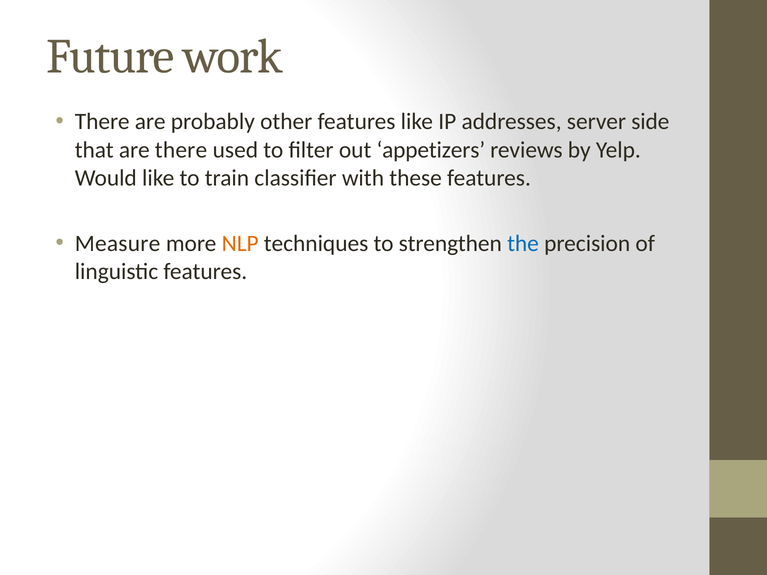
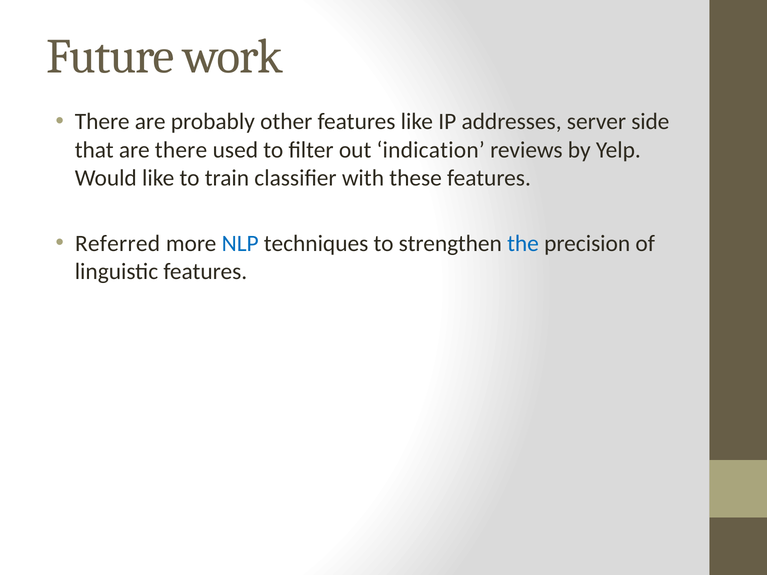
appetizers: appetizers -> indication (431, 150)
Measure: Measure -> Referred (118, 244)
NLP colour: orange -> blue (240, 244)
